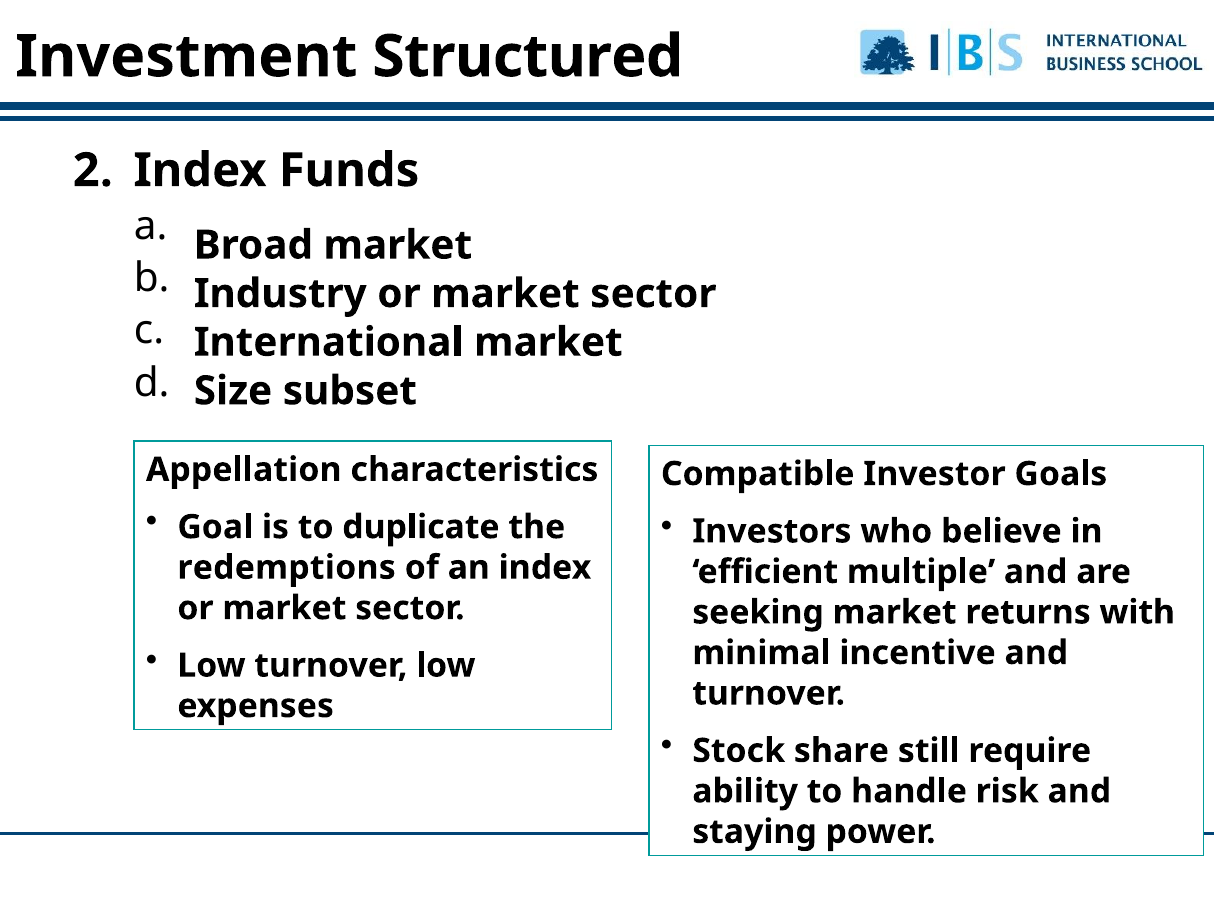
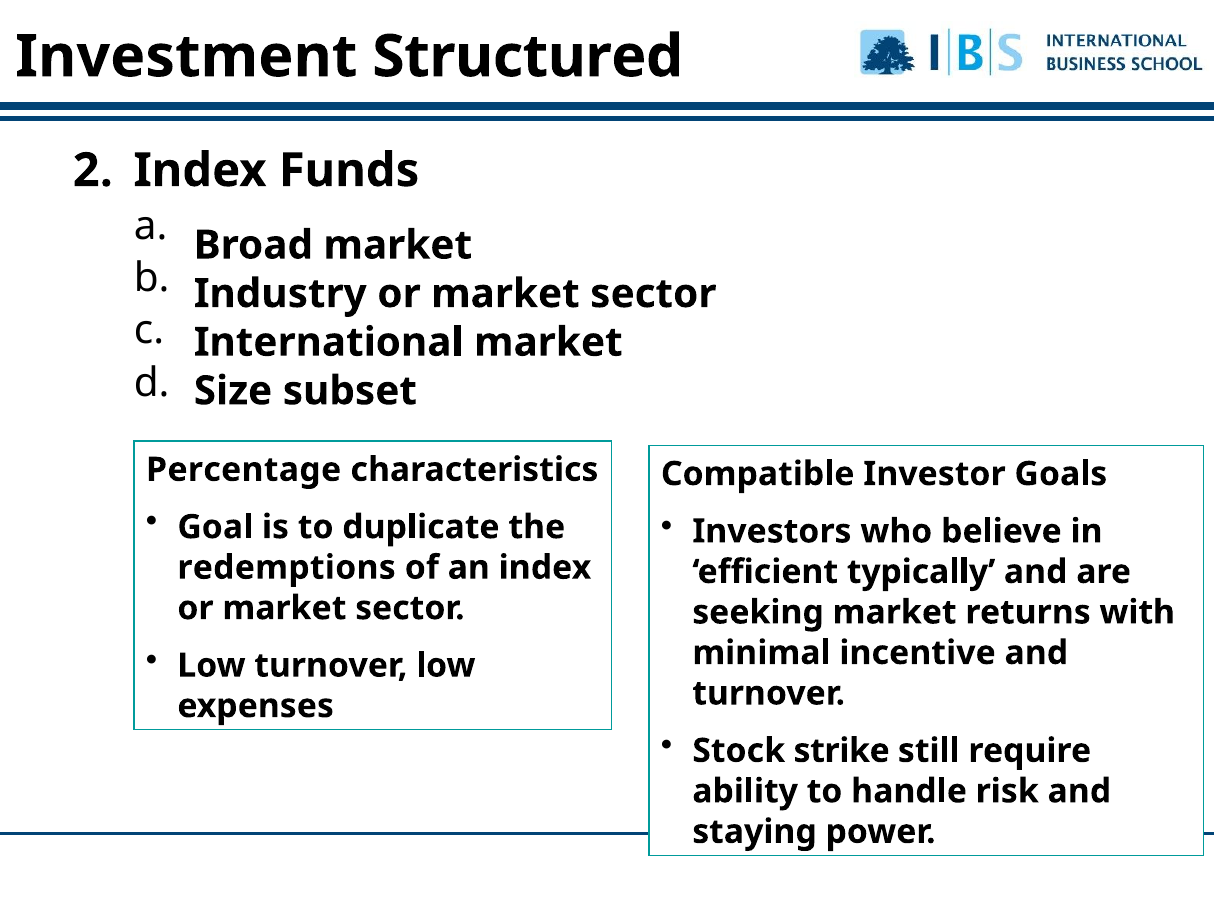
Appellation: Appellation -> Percentage (244, 469)
multiple: multiple -> typically (921, 572)
share: share -> strike (842, 750)
